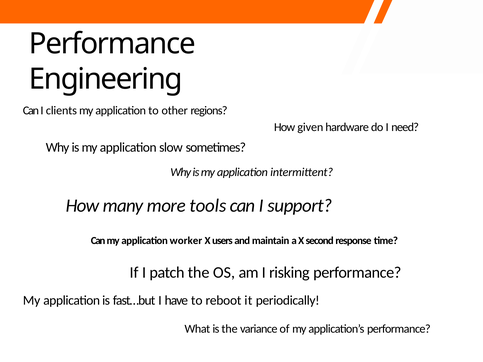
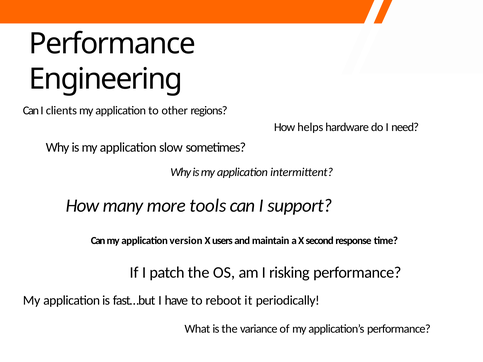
given: given -> helps (310, 127)
worker: worker -> version (186, 241)
